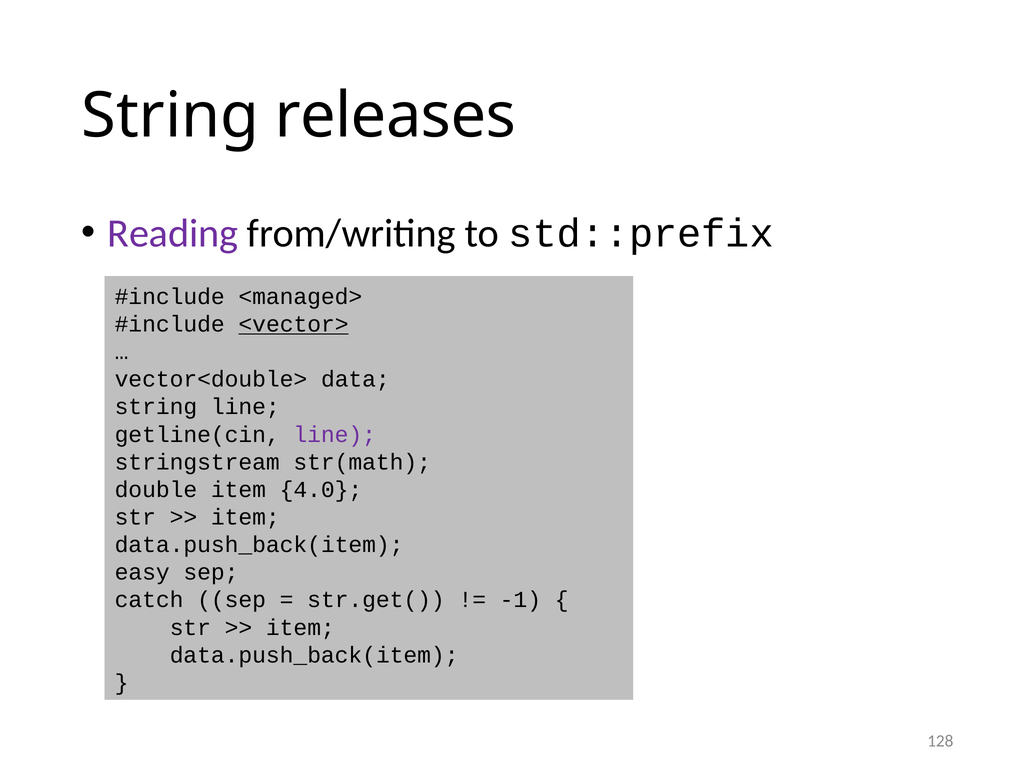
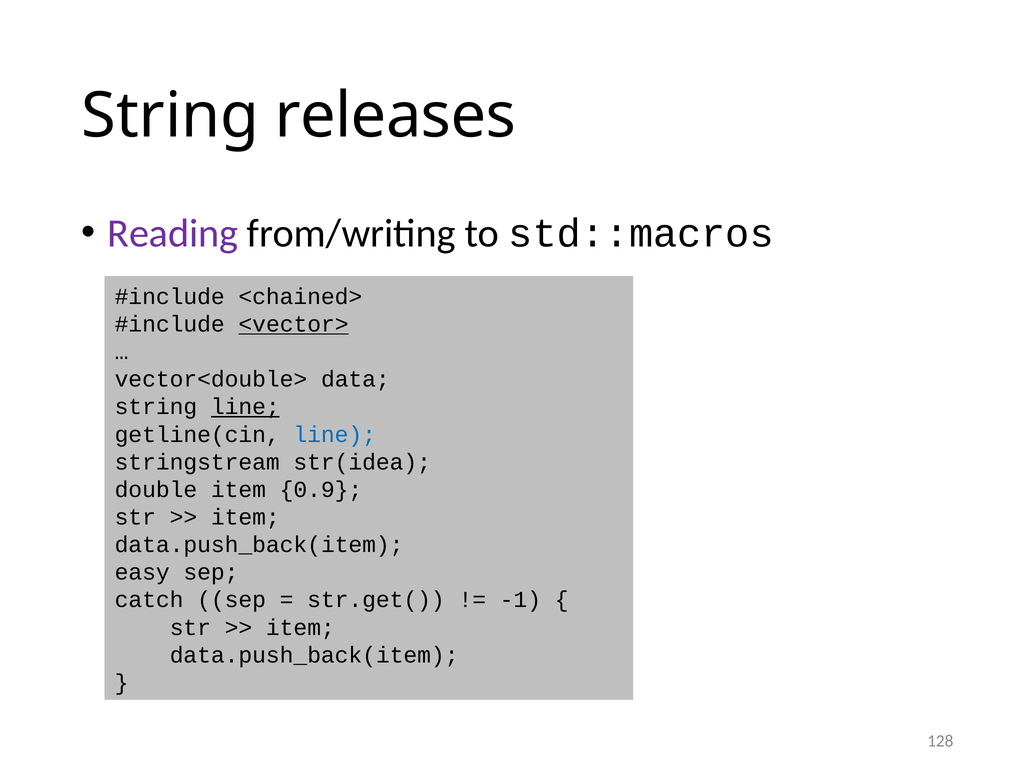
std::prefix: std::prefix -> std::macros (641, 233)
<managed>: <managed> -> <chained> (300, 297)
line underline: none -> present (245, 407)
line colour: purple -> blue (335, 435)
str(math: str(math -> str(idea (362, 462)
4.0: 4.0 -> 0.9 (321, 490)
